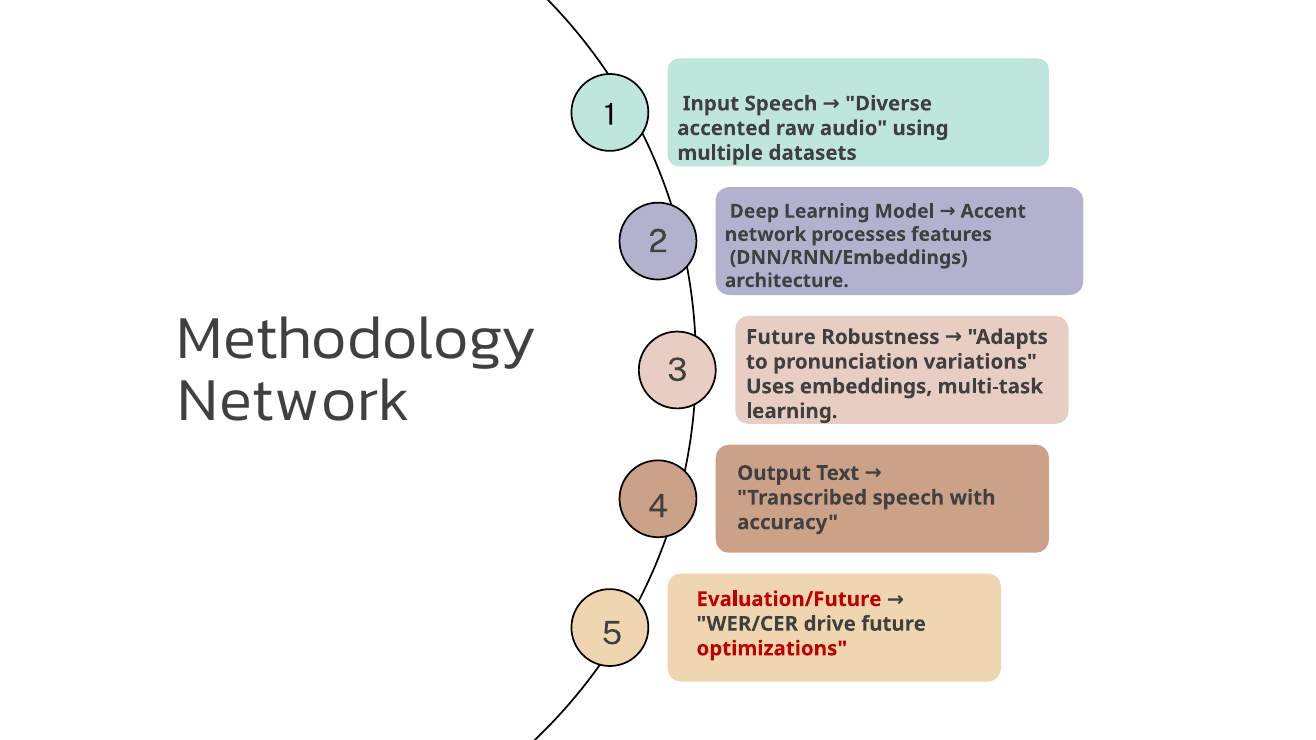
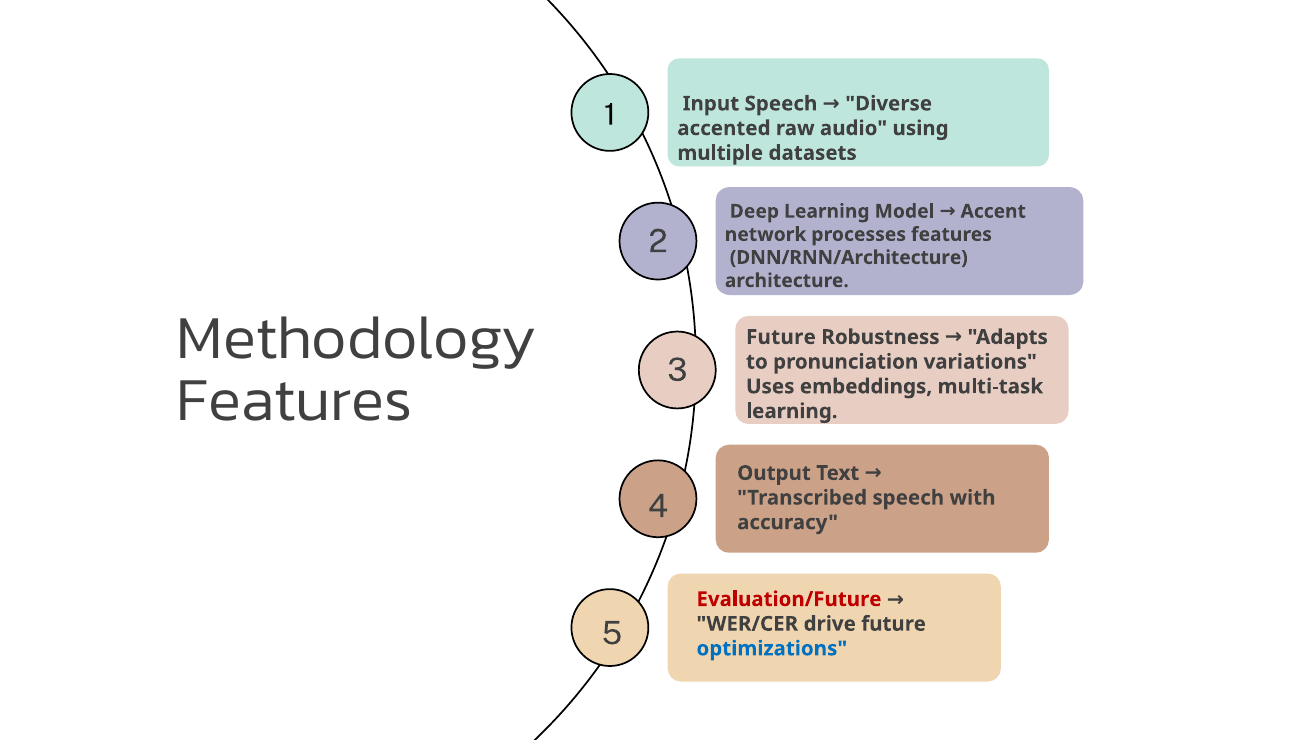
DNN/RNN/Embeddings: DNN/RNN/Embeddings -> DNN/RNN/Architecture (849, 258)
Network: Network -> Features (295, 400)
optimizations colour: red -> blue (772, 649)
